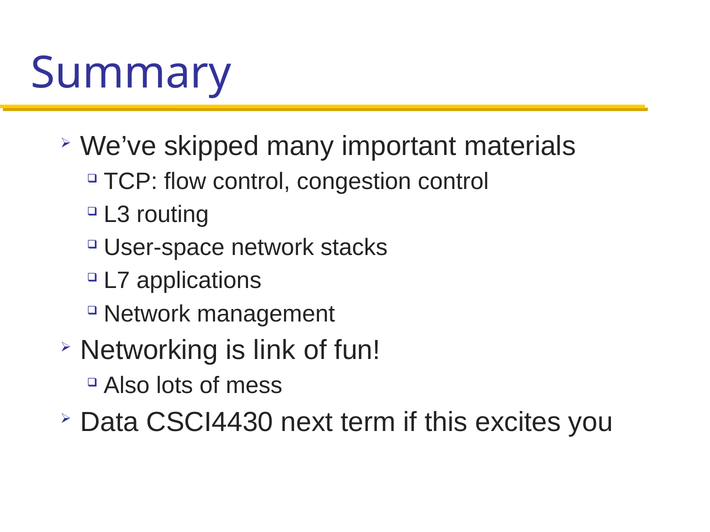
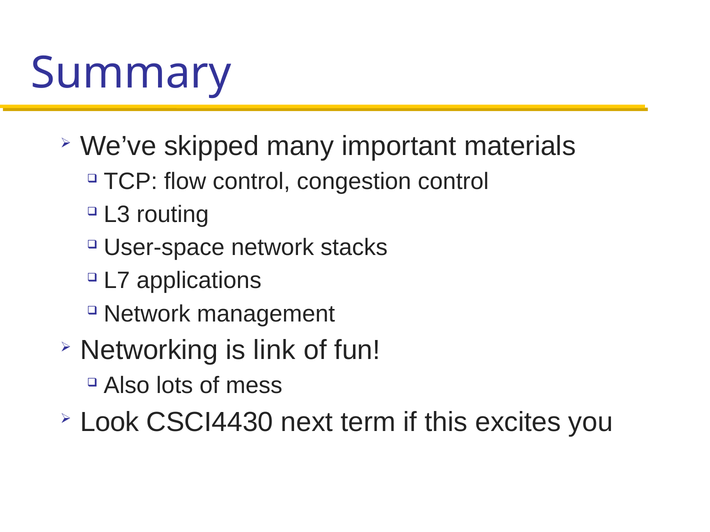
Data: Data -> Look (110, 422)
